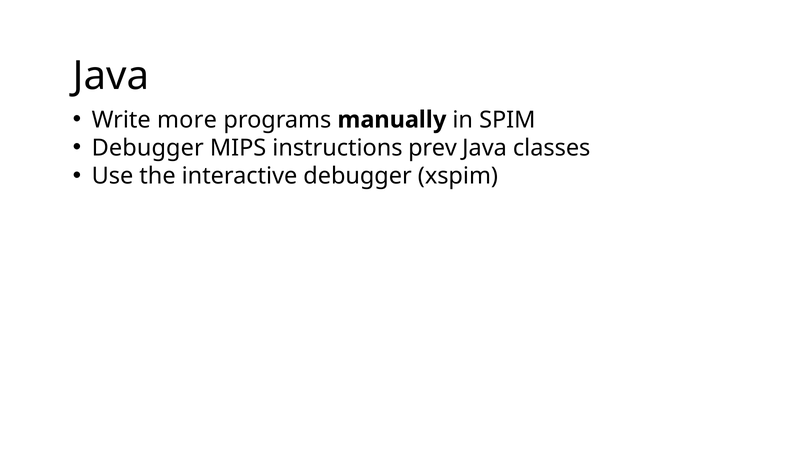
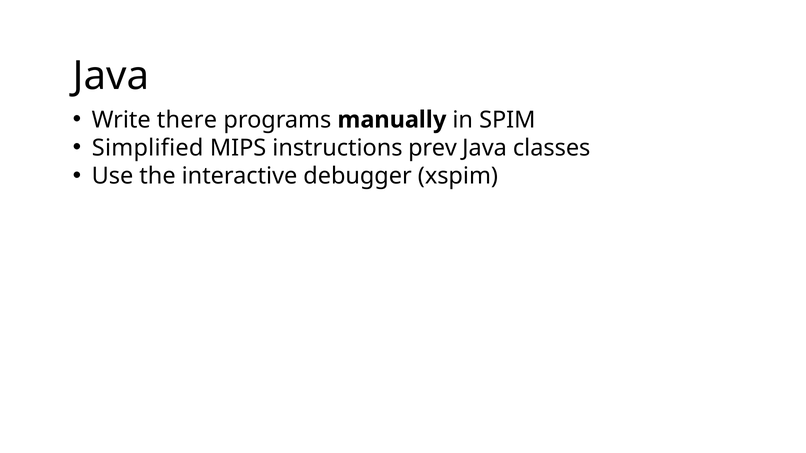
more: more -> there (187, 120)
Debugger: Debugger -> Simplified (148, 148)
